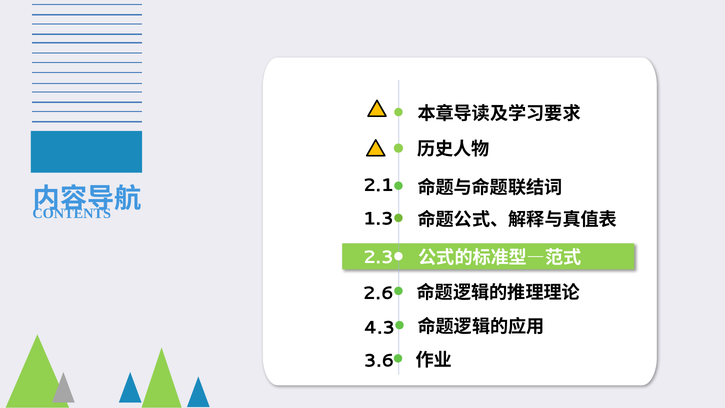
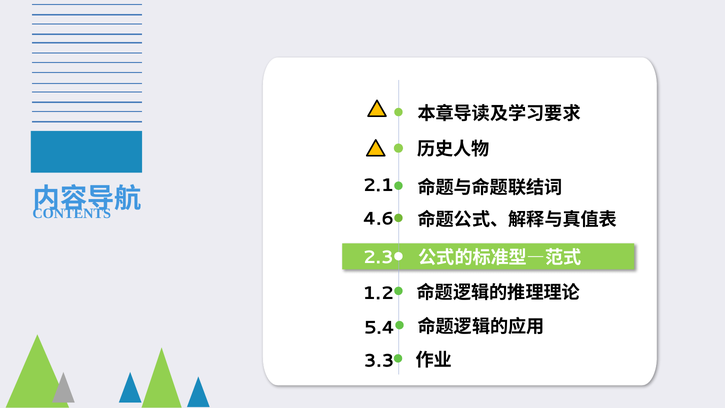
1.3: 1.3 -> 4.6 (378, 218)
2.6: 2.6 -> 1.2 (378, 293)
4.3: 4.3 -> 5.4 (379, 327)
3.6: 3.6 -> 3.3 (379, 361)
